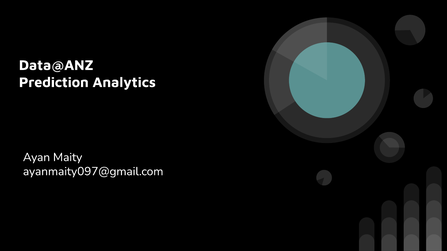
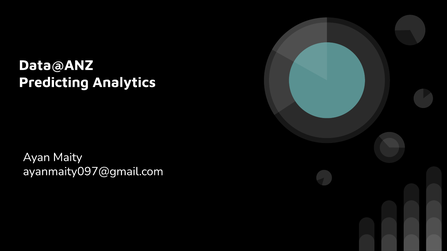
Prediction: Prediction -> Predicting (54, 82)
